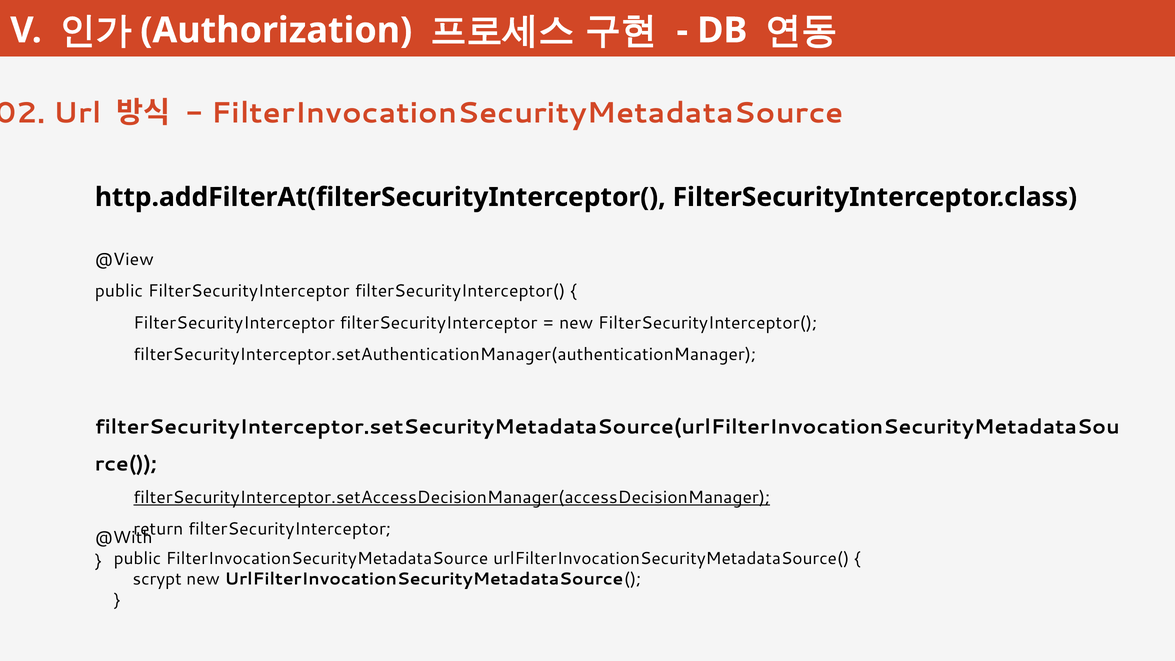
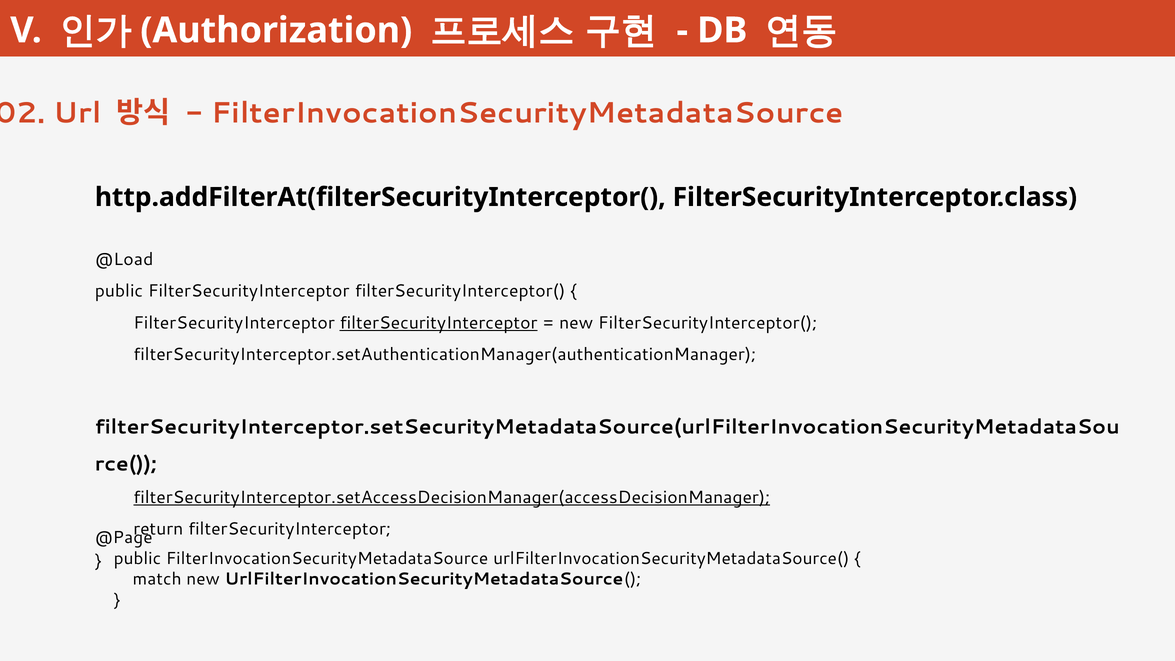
@View: @View -> @Load (124, 259)
filterSecurityInterceptor underline: none -> present (439, 323)
@With: @With -> @Page (124, 538)
scrypt: scrypt -> match (157, 579)
